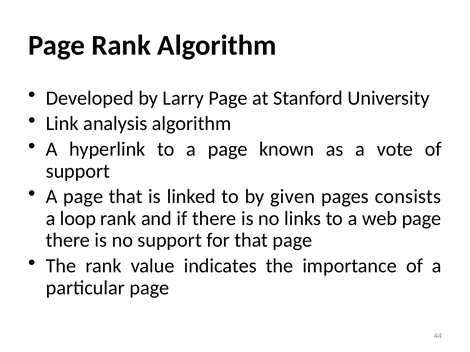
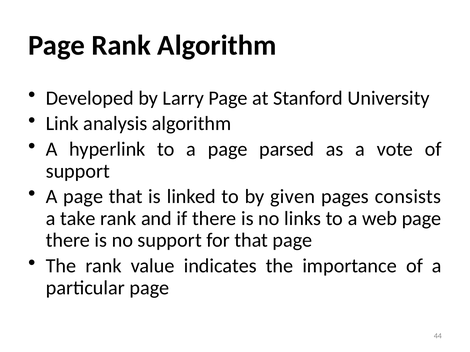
known: known -> parsed (287, 149)
loop: loop -> take (78, 219)
